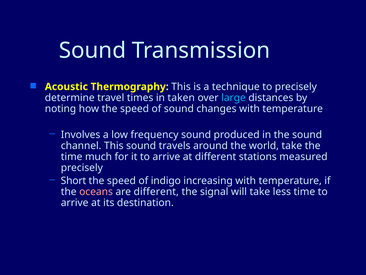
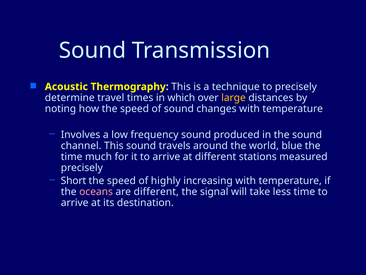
taken: taken -> which (181, 98)
large colour: light blue -> yellow (234, 98)
world take: take -> blue (292, 146)
indigo: indigo -> highly (166, 180)
